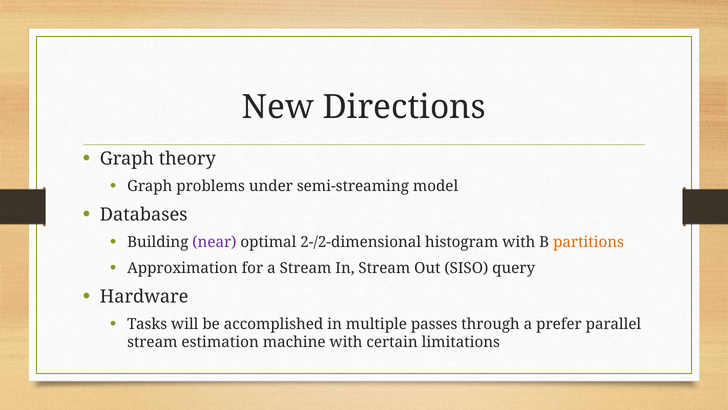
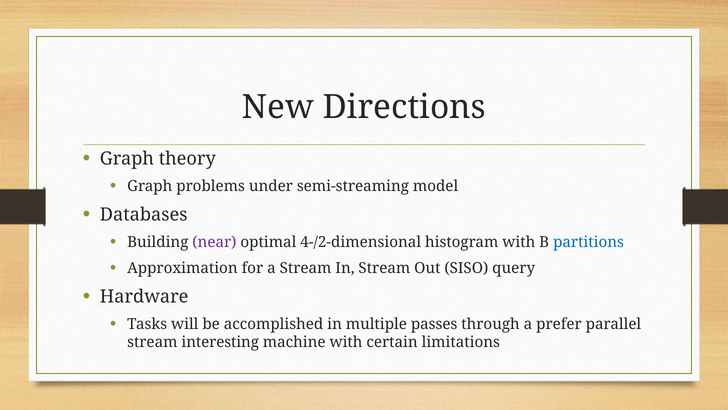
2-/2-dimensional: 2-/2-dimensional -> 4-/2-dimensional (361, 242)
partitions colour: orange -> blue (589, 242)
estimation: estimation -> interesting (220, 342)
